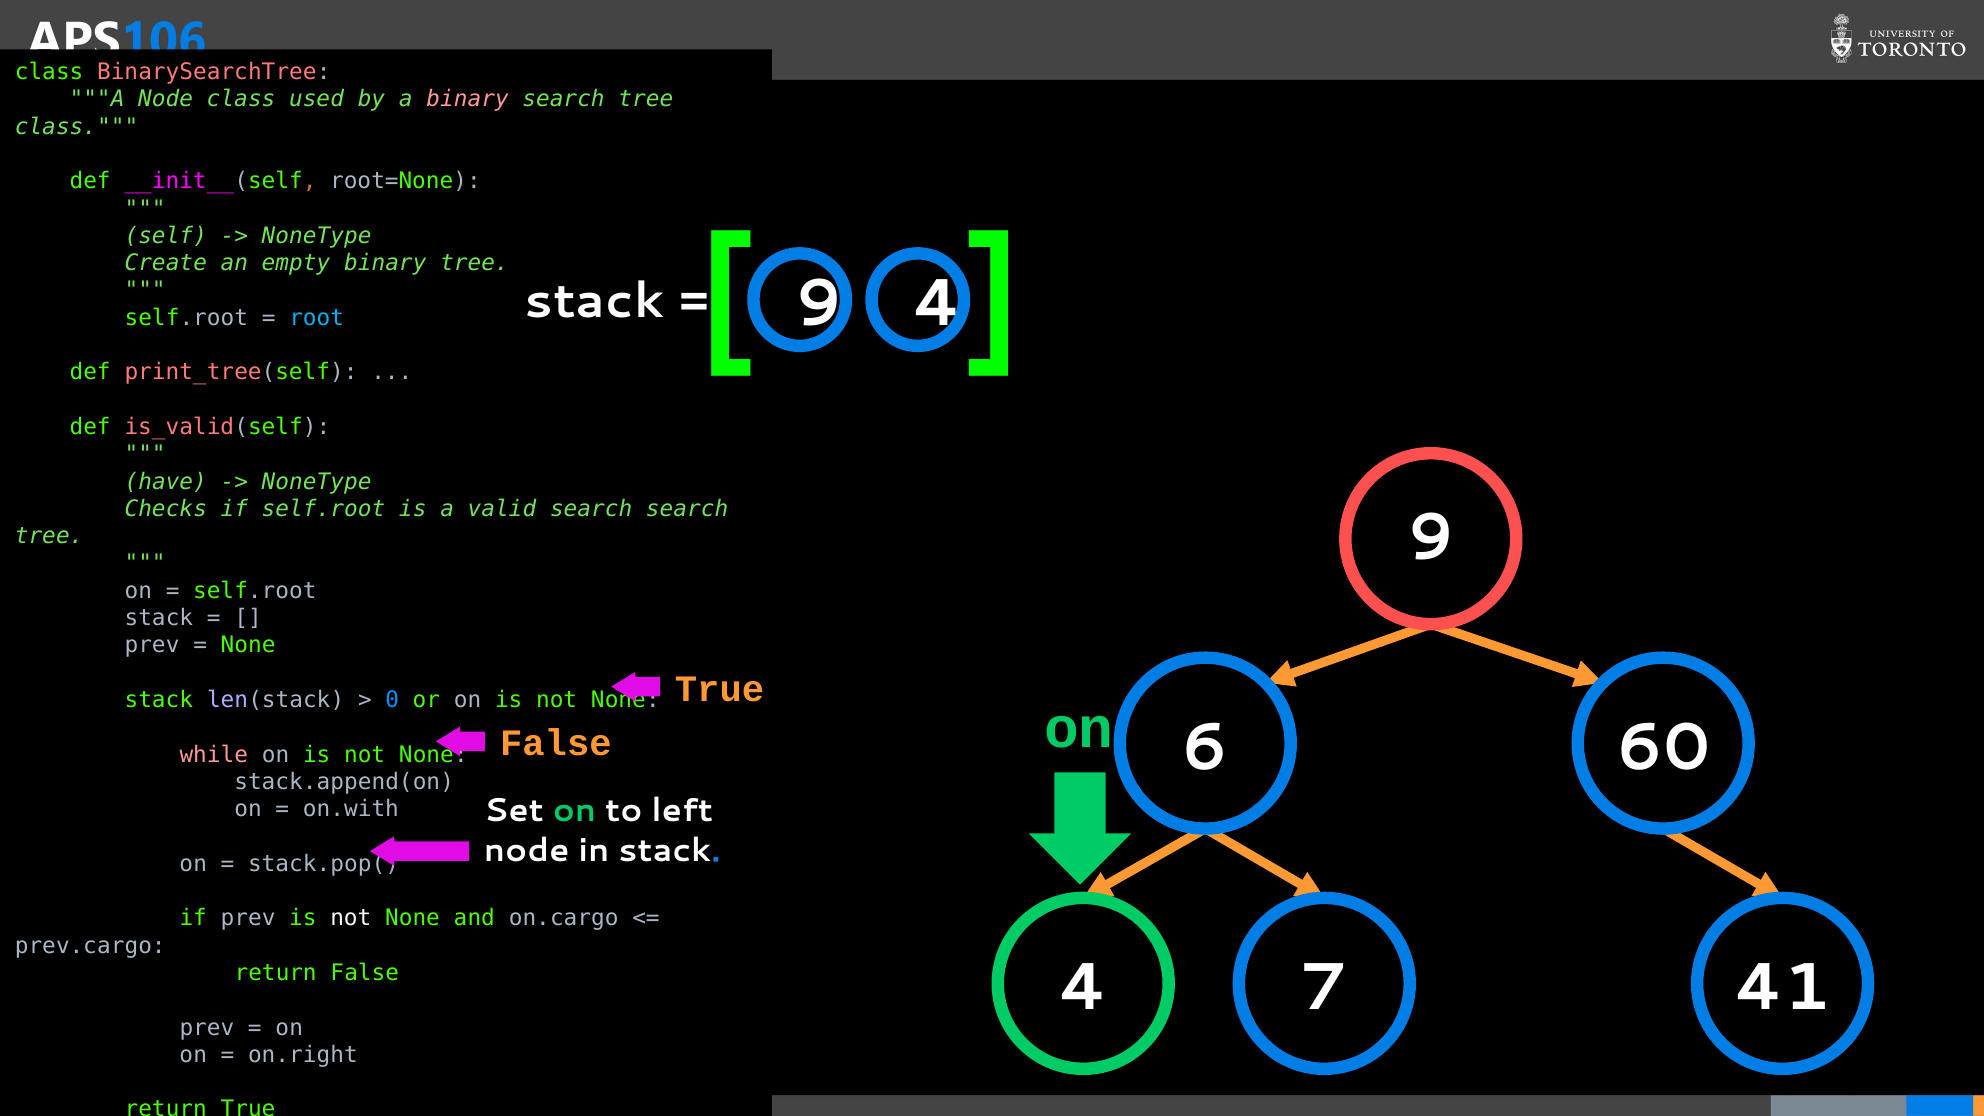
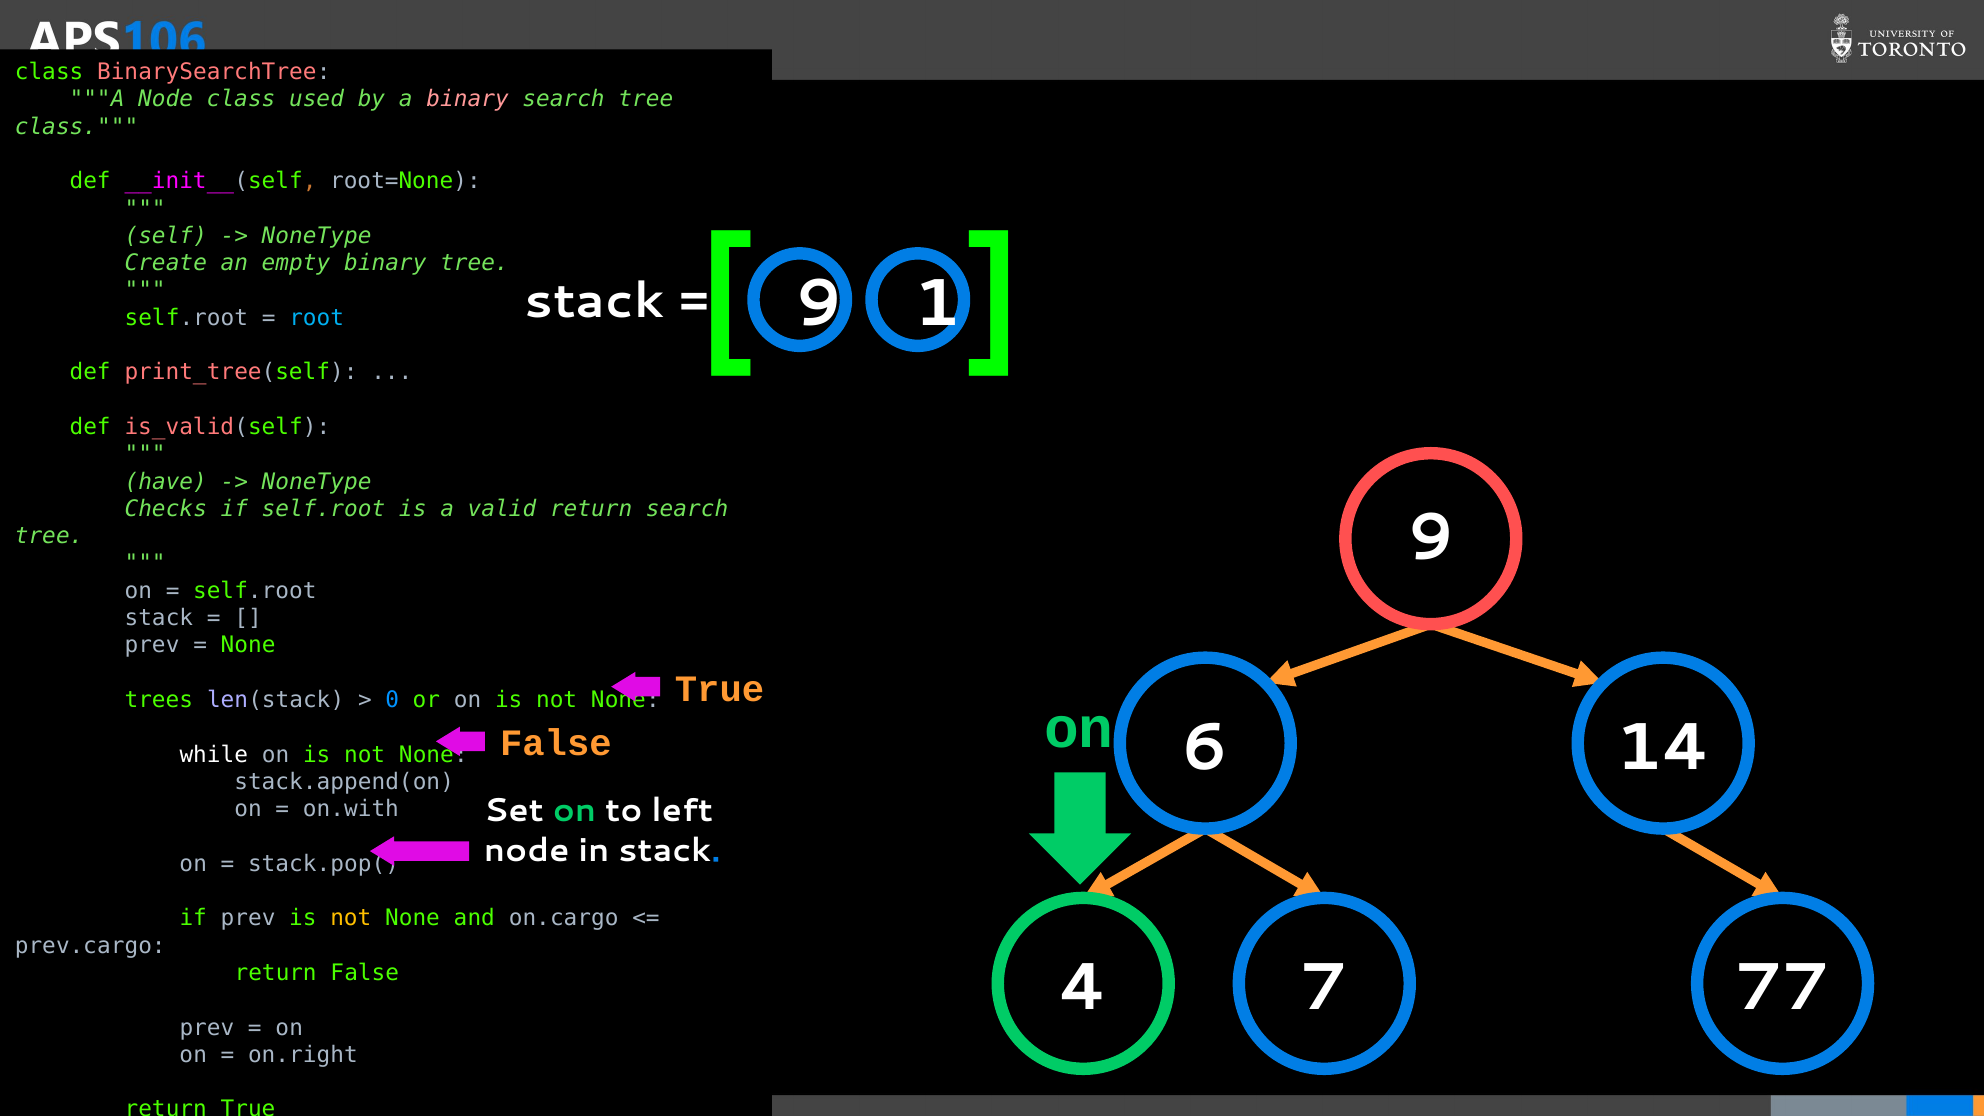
9 4: 4 -> 1 (937, 304)
valid search: search -> return (591, 509)
stack: stack -> trees (159, 700)
60: 60 -> 14 (1664, 748)
while colour: pink -> white (214, 755)
not colour: white -> yellow (351, 918)
41: 41 -> 77 (1783, 988)
